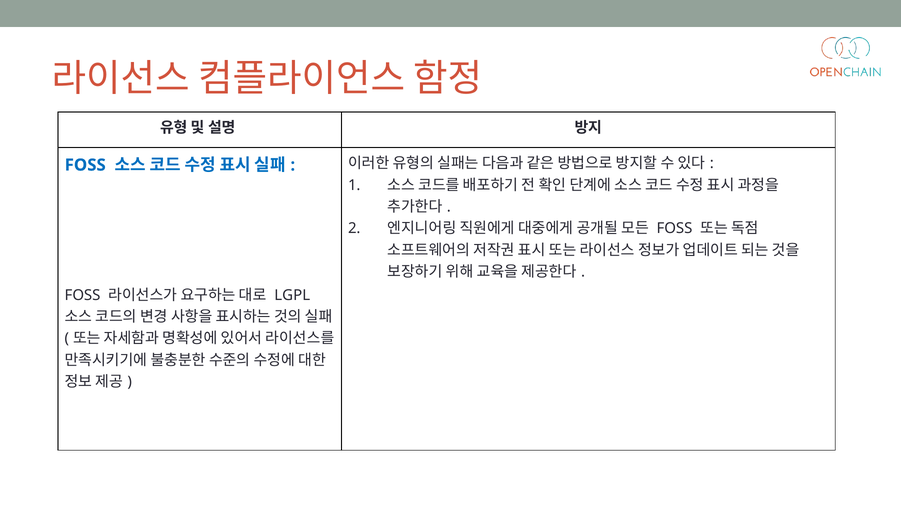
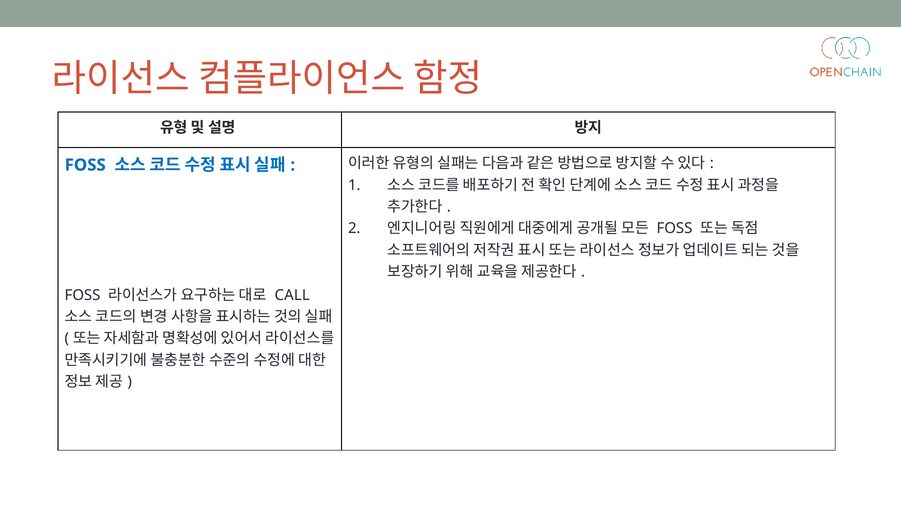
LGPL: LGPL -> CALL (292, 295)
